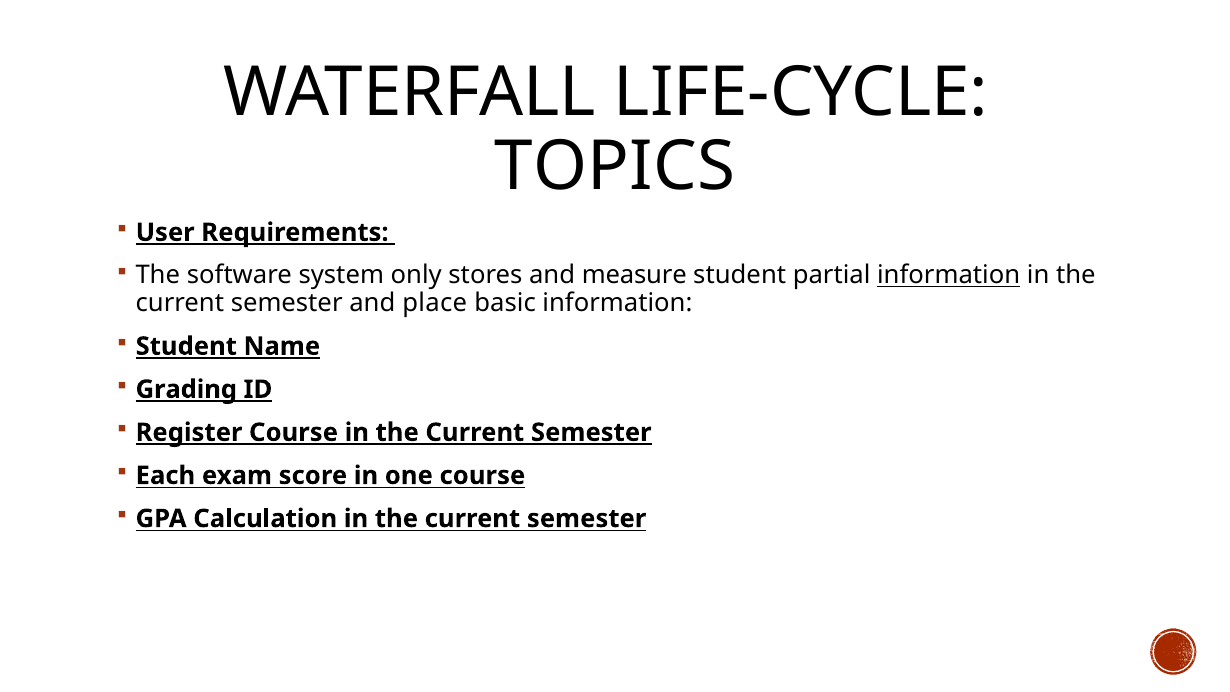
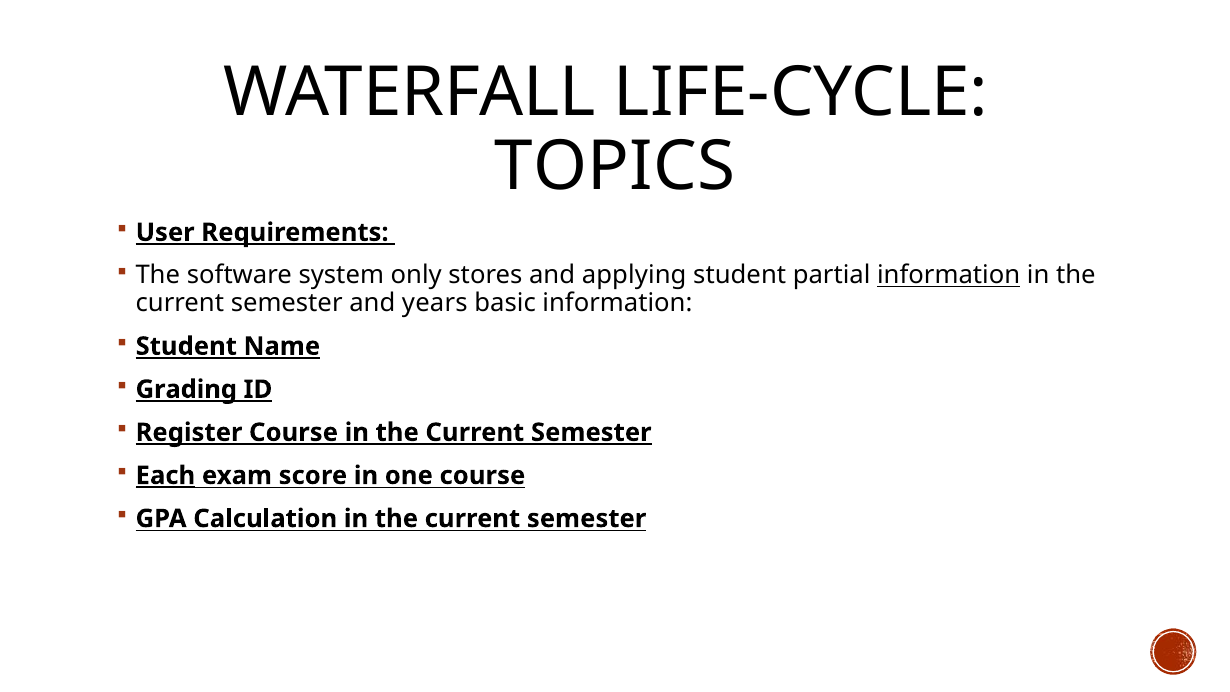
measure: measure -> applying (634, 275)
place: place -> years (435, 303)
Each underline: none -> present (165, 475)
